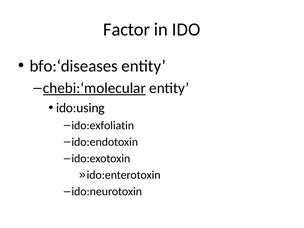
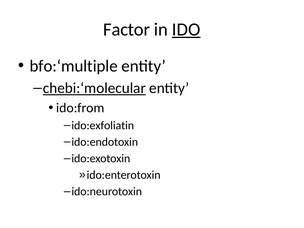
IDO underline: none -> present (186, 29)
bfo:‘diseases: bfo:‘diseases -> bfo:‘multiple (74, 66)
ido:using: ido:using -> ido:from (80, 108)
